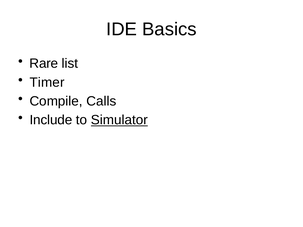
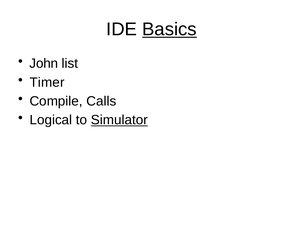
Basics underline: none -> present (169, 29)
Rare: Rare -> John (44, 64)
Include: Include -> Logical (51, 120)
